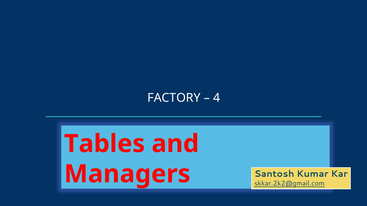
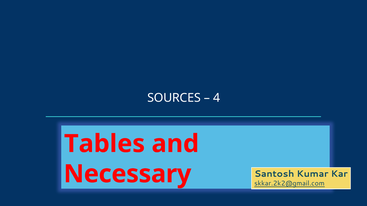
FACTORY: FACTORY -> SOURCES (174, 98)
Managers: Managers -> Necessary (127, 174)
